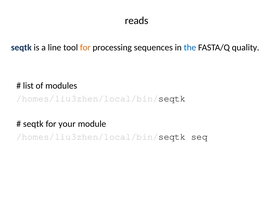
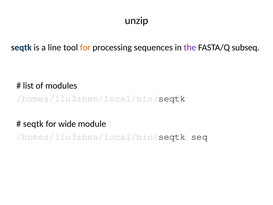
reads: reads -> unzip (136, 20)
the colour: blue -> purple (190, 47)
quality: quality -> subseq (246, 47)
your: your -> wide (67, 124)
